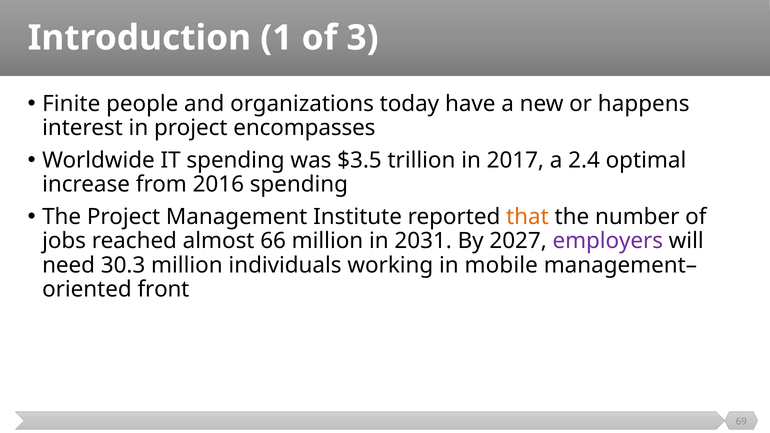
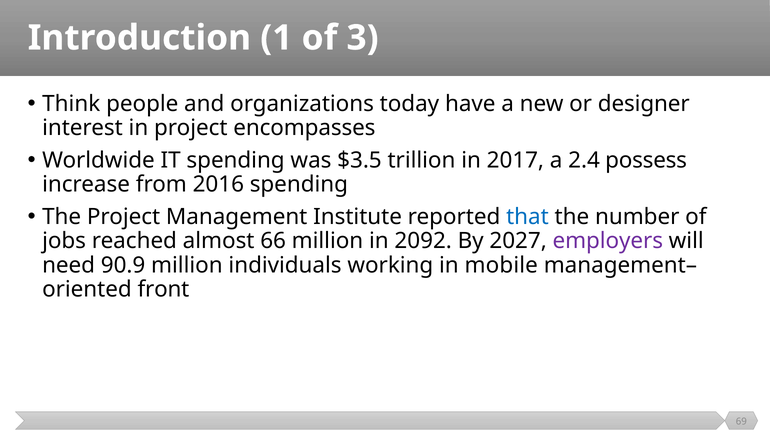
Finite: Finite -> Think (71, 104)
happens: happens -> designer (644, 104)
optimal: optimal -> possess (646, 160)
that colour: orange -> blue (527, 217)
2031: 2031 -> 2092 (423, 241)
30.3: 30.3 -> 90.9 (123, 265)
